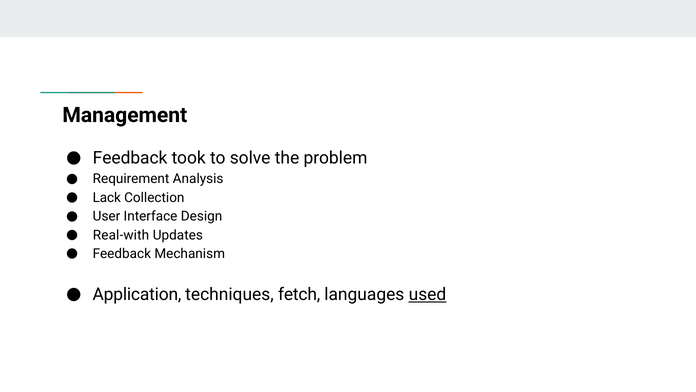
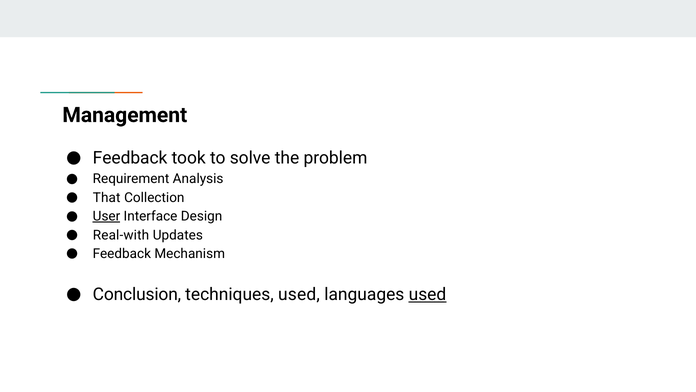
Lack: Lack -> That (107, 197)
User underline: none -> present (106, 216)
Application: Application -> Conclusion (137, 294)
techniques fetch: fetch -> used (299, 294)
